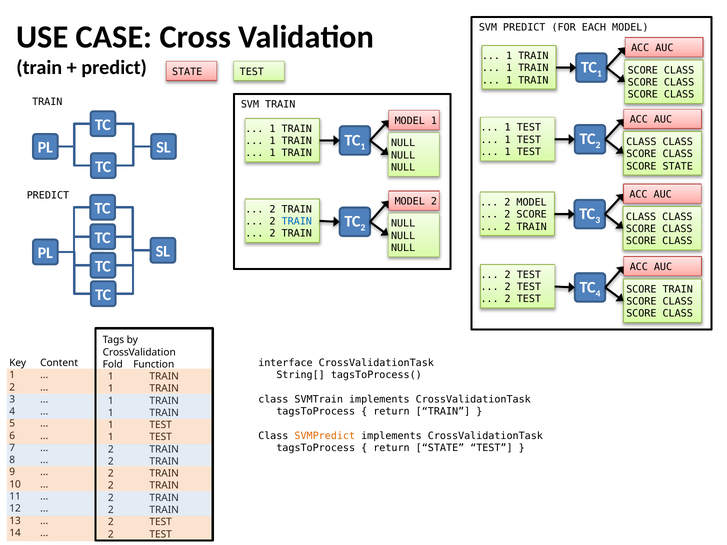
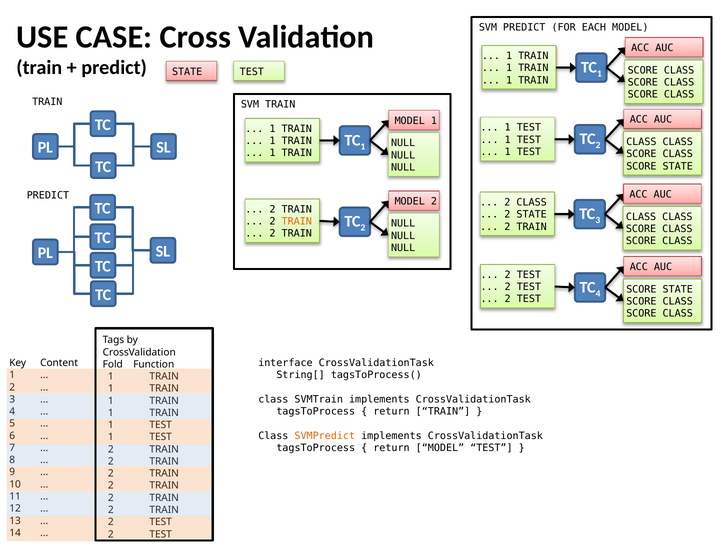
2 MODEL: MODEL -> CLASS (532, 203)
2 SCORE: SCORE -> STATE (532, 215)
TRAIN colour: blue -> orange (297, 221)
TRAIN: TRAIN -> STATE (678, 289)
return STATE: STATE -> MODEL (440, 448)
